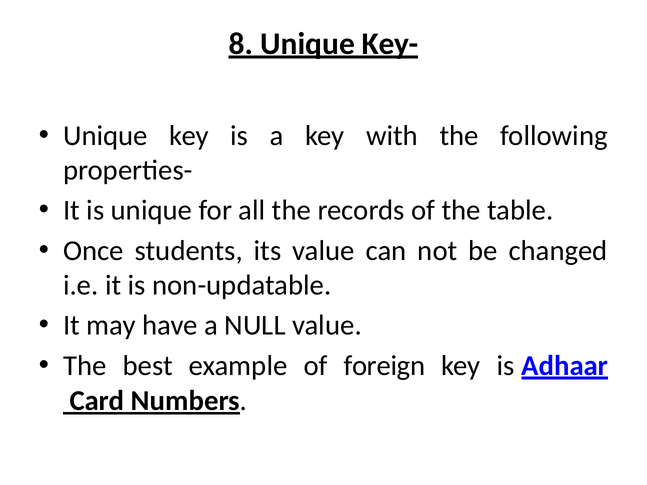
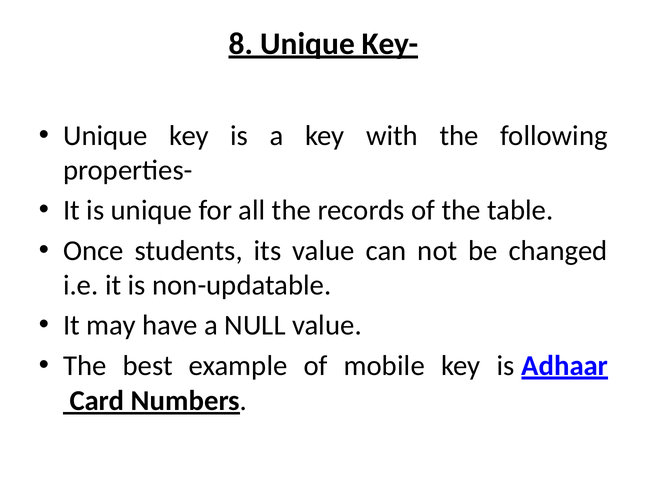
foreign: foreign -> mobile (384, 366)
